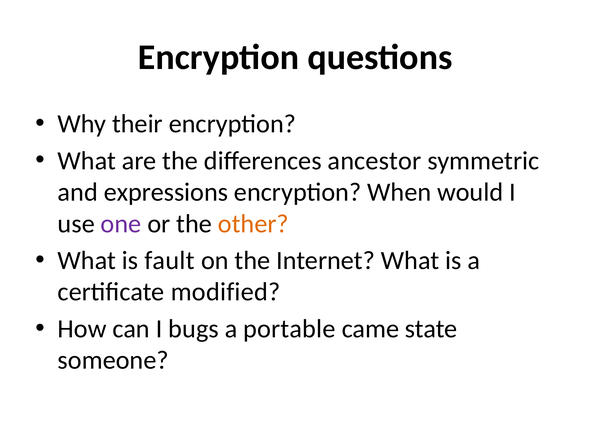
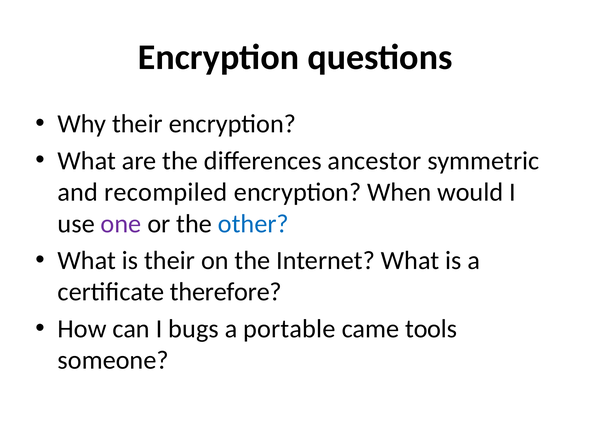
expressions: expressions -> recompiled (166, 192)
other colour: orange -> blue (253, 224)
is fault: fault -> their (170, 261)
modified: modified -> therefore (226, 292)
state: state -> tools (431, 329)
